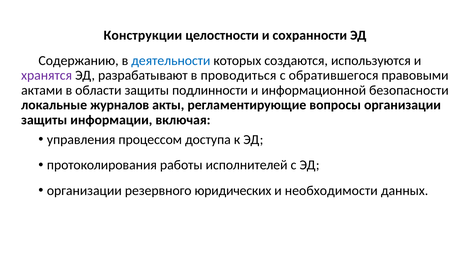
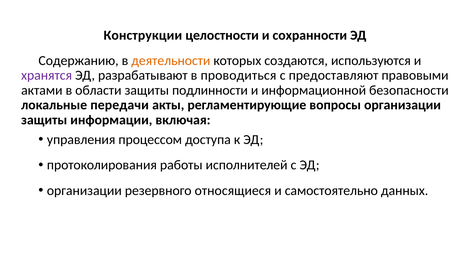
деятельности colour: blue -> orange (171, 61)
обратившегося: обратившегося -> предоставляют (334, 76)
журналов: журналов -> передачи (120, 105)
юридических: юридических -> относящиеся (233, 191)
необходимости: необходимости -> самостоятельно (331, 191)
